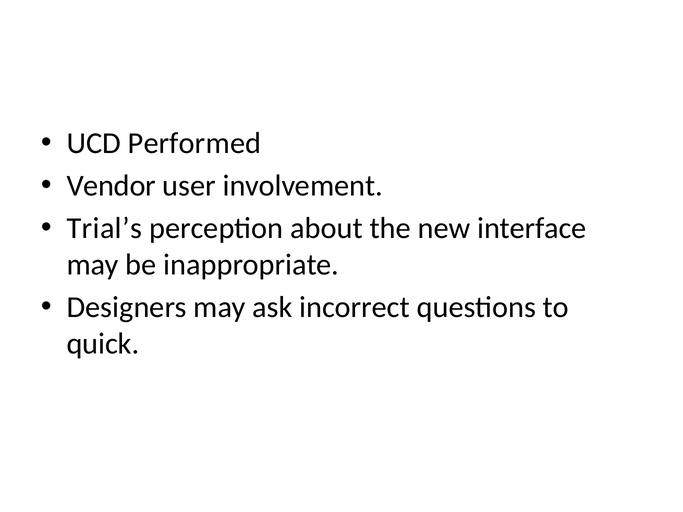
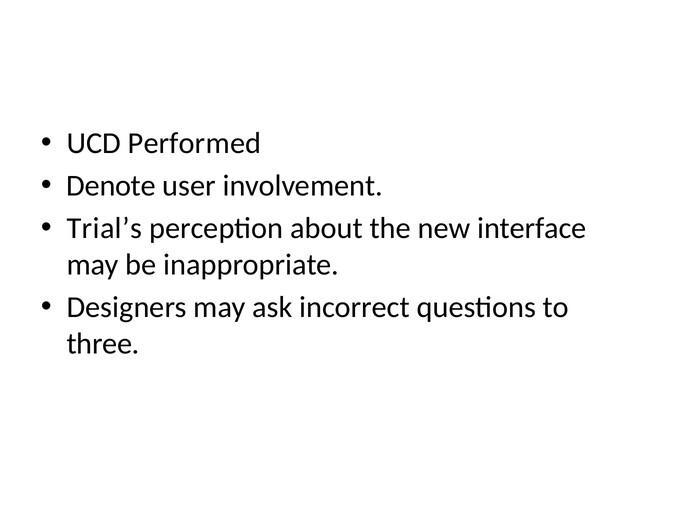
Vendor: Vendor -> Denote (111, 186)
quick: quick -> three (103, 344)
